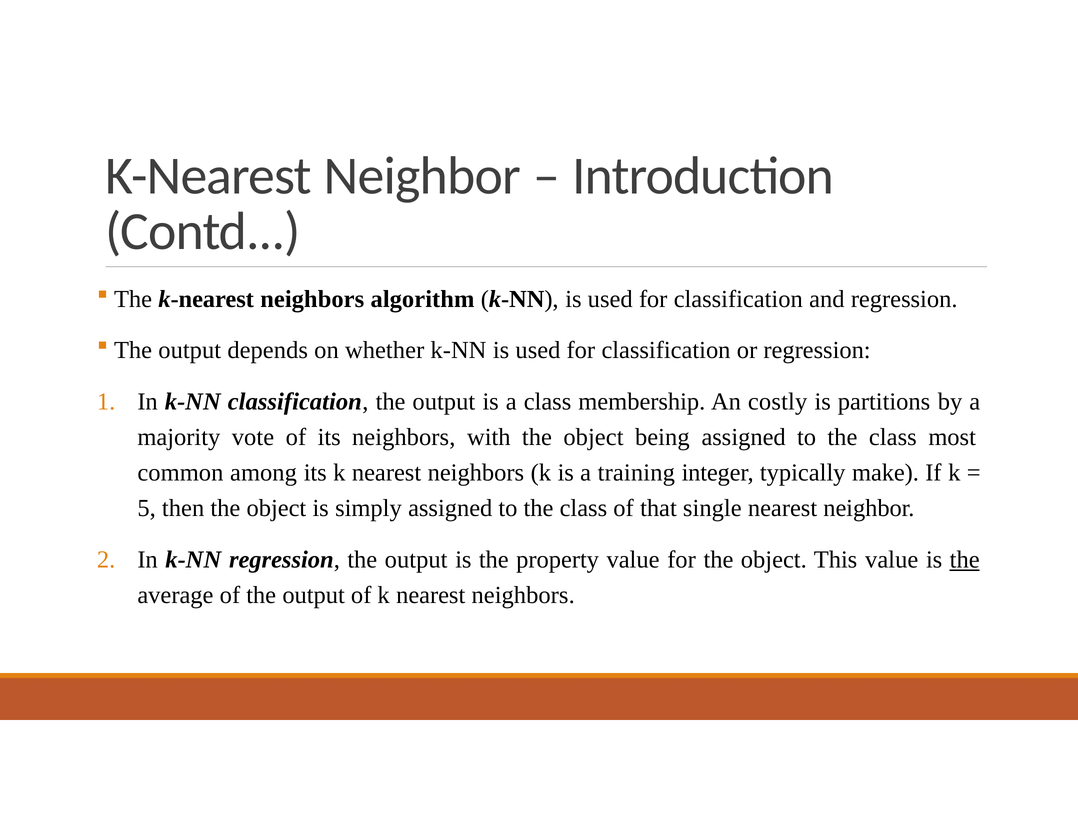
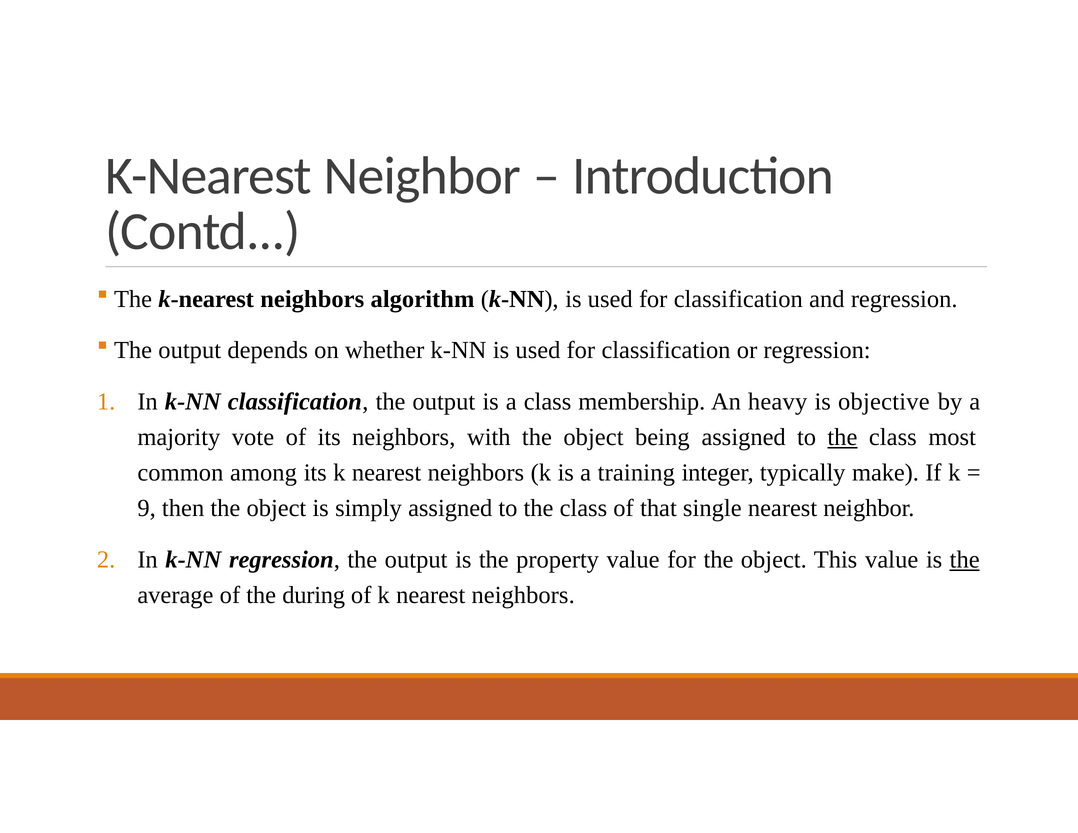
costly: costly -> heavy (778, 402)
partitions: partitions -> objective (884, 402)
the underline: none -> present (842, 437)
5: 5 -> 9 (147, 508)
of the output: output -> during (314, 595)
